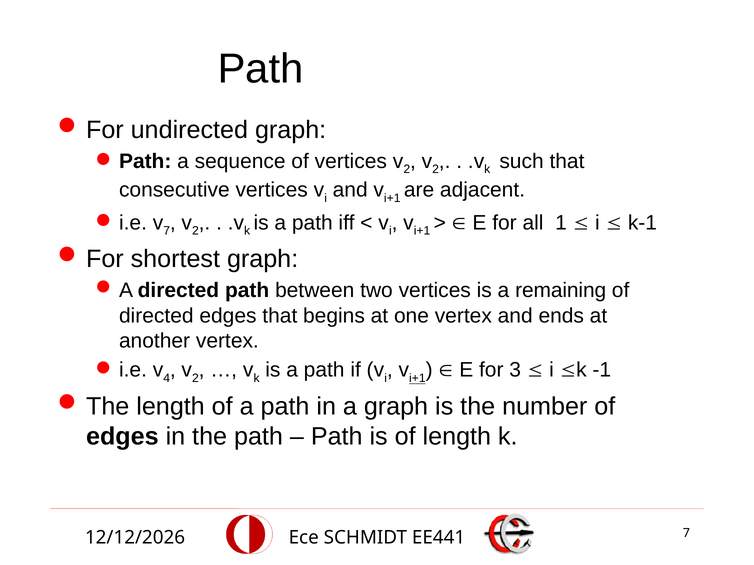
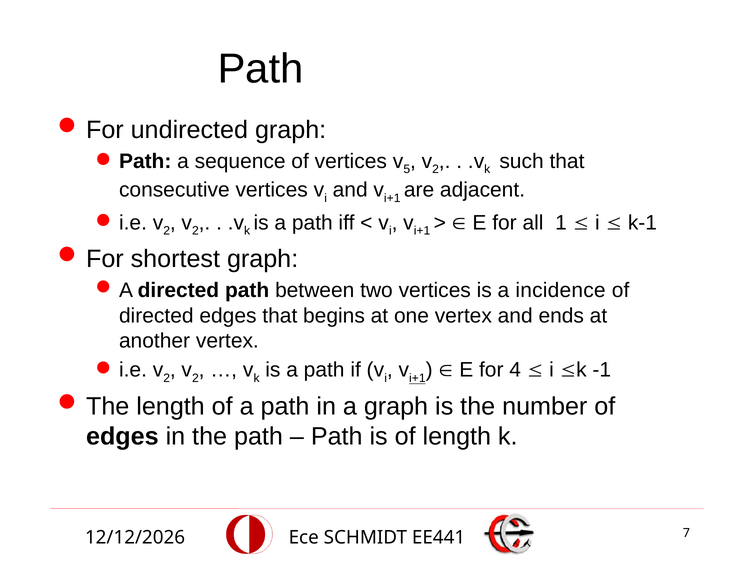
2: 2 -> 5 (407, 170)
7: 7 -> 2 (167, 231)
remaining: remaining -> incidence (561, 291)
4: 4 -> 2 (167, 379)
3: 3 -> 4 (515, 370)
